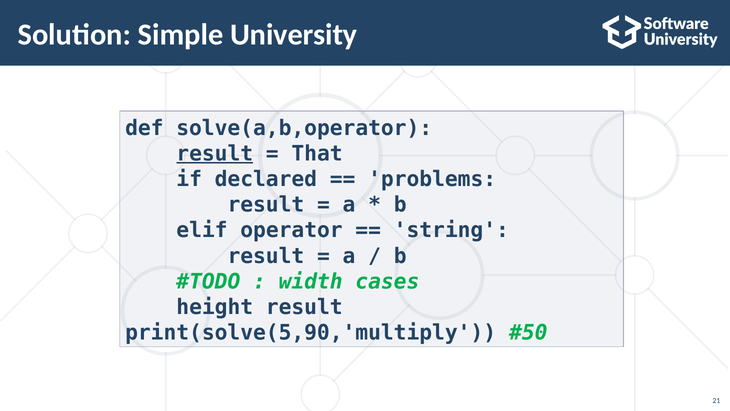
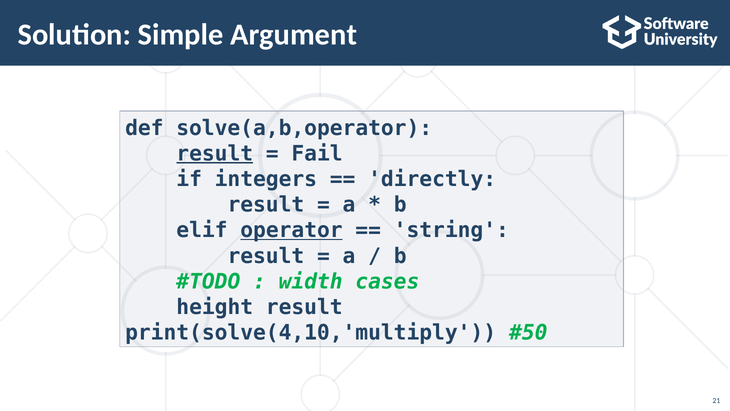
University: University -> Argument (294, 35)
That: That -> Fail (317, 154)
declared: declared -> integers (266, 179)
problems: problems -> directly (432, 179)
operator underline: none -> present (291, 230)
print(solve(5,90,'multiply: print(solve(5,90,'multiply -> print(solve(4,10,'multiply (311, 332)
